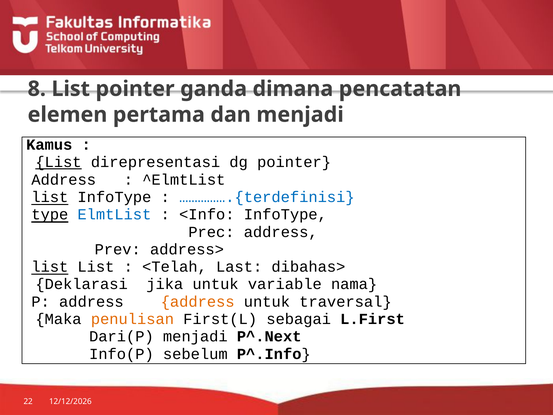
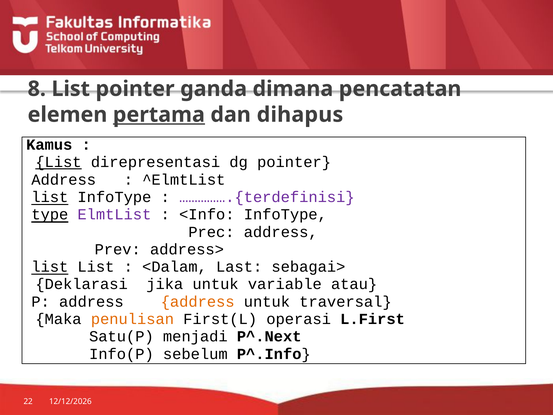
pertama underline: none -> present (159, 115)
dan menjadi: menjadi -> dihapus (300, 115)
…………….{terdefinisi colour: blue -> purple (267, 197)
ElmtList colour: blue -> purple (114, 214)
<Telah: <Telah -> <Dalam (174, 267)
dibahas>: dibahas> -> sebagai> (308, 267)
nama: nama -> atau (354, 284)
sebagai: sebagai -> operasi (299, 319)
Dari(P: Dari(P -> Satu(P (121, 336)
